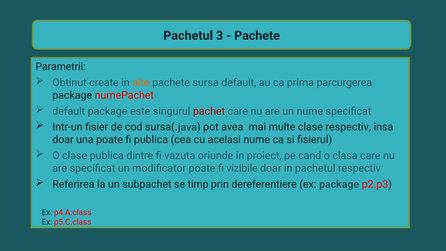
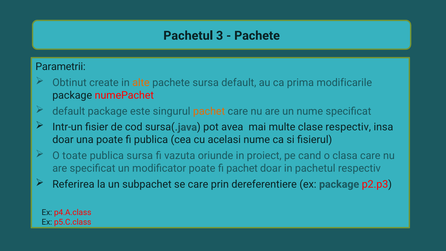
parcurgerea: parcurgerea -> modificarile (344, 83)
pachet colour: red -> orange (209, 111)
O clase: clase -> toate (75, 156)
publica dintre: dintre -> sursa (140, 156)
fi vizibile: vizibile -> pachet (242, 168)
se timp: timp -> care (198, 184)
